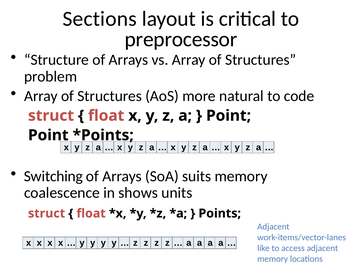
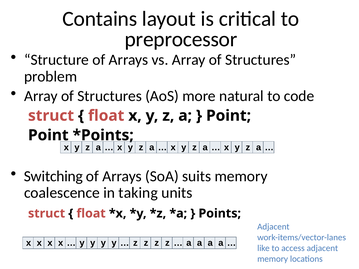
Sections: Sections -> Contains (100, 19)
shows: shows -> taking (138, 193)
